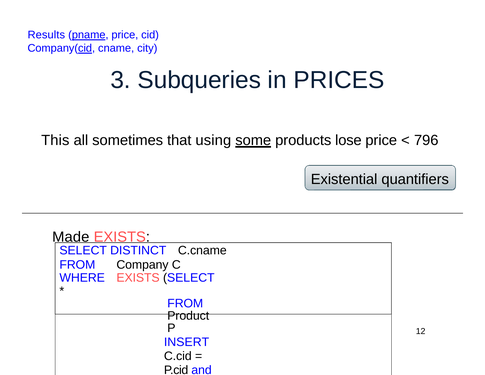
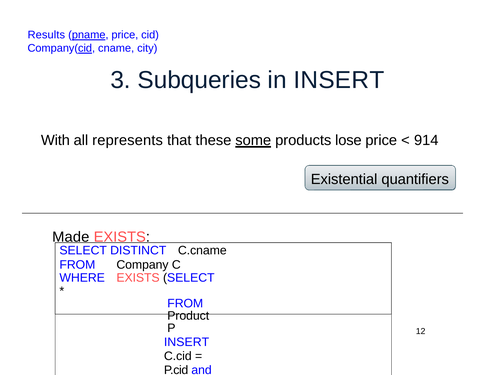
in PRICES: PRICES -> INSERT (339, 80)
This: This -> With (55, 140)
sometimes: sometimes -> represents (128, 140)
using: using -> these (213, 140)
796: 796 -> 914 (426, 140)
